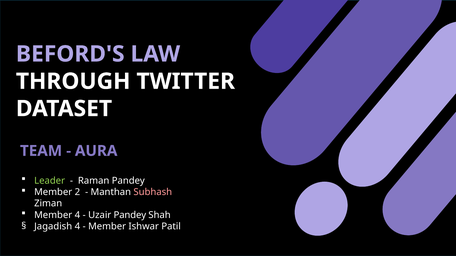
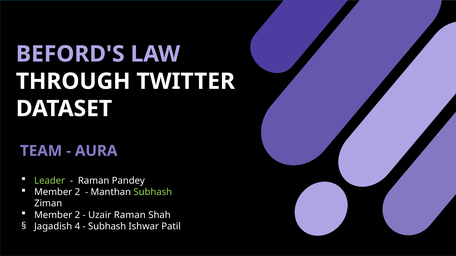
Subhash colour: pink -> light green (153, 192)
4: 4 -> 2 (77, 215)
Uzair Pandey: Pandey -> Raman (130, 215)
Member: Member -> Subhash (107, 227)
